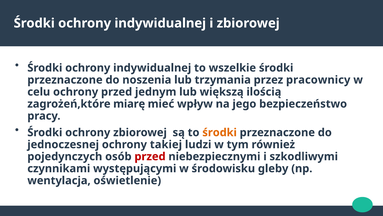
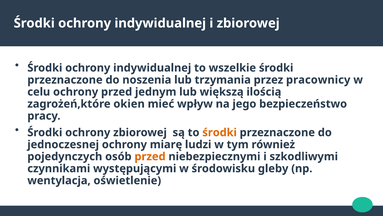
miarę: miarę -> okien (129, 104)
takiej: takiej -> miarę (166, 144)
przed colour: red -> orange (150, 156)
